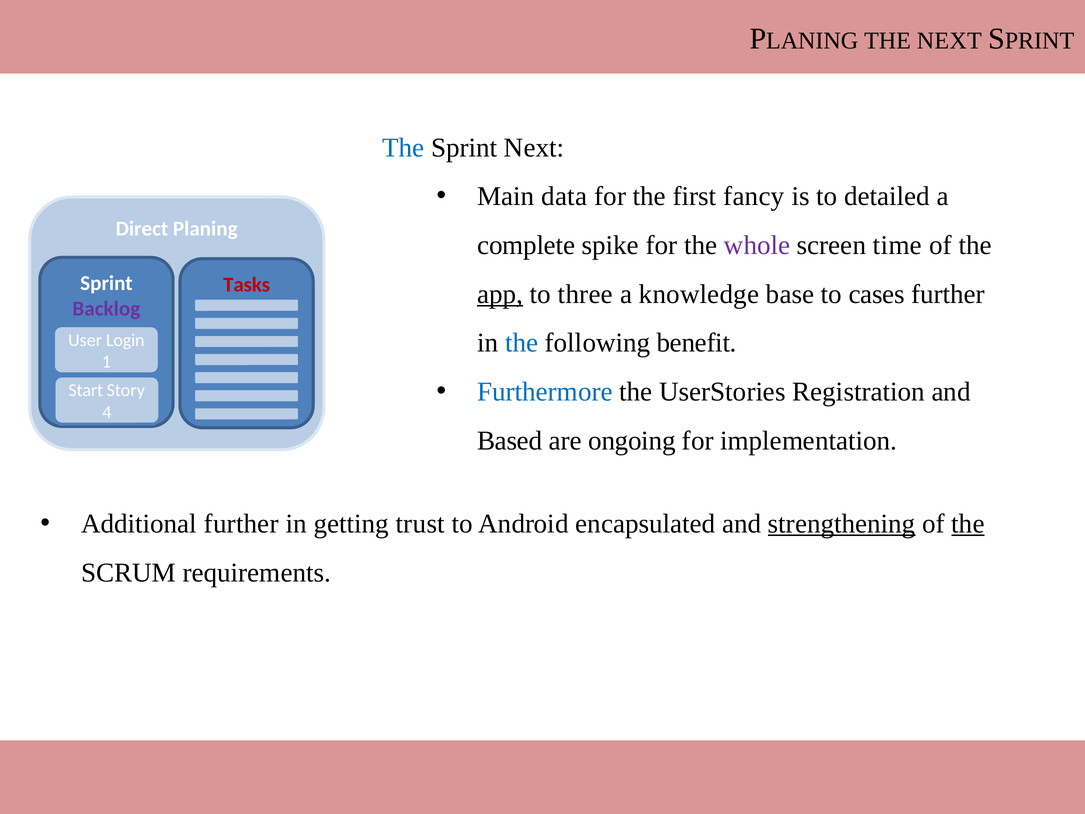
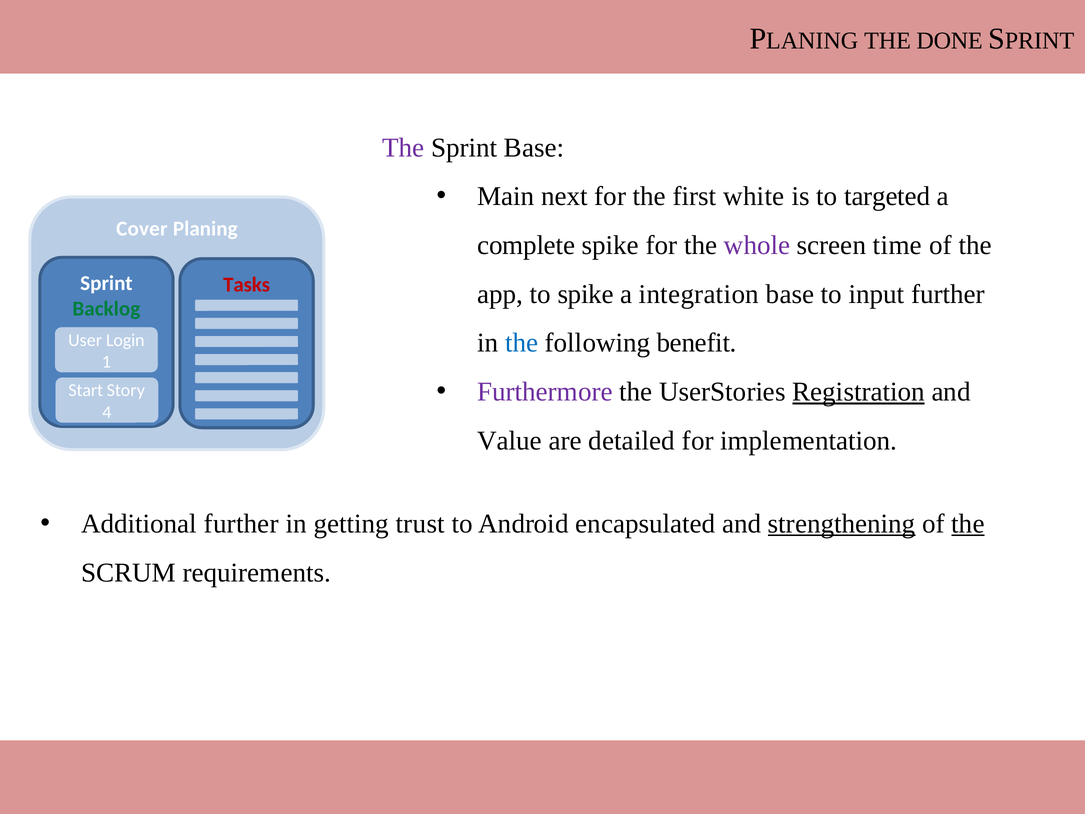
THE NEXT: NEXT -> DONE (950, 41)
The colour: blue -> purple (403, 148)
Sprint Next: Next -> Base (534, 148)
data: data -> next (564, 196)
fancy: fancy -> white (754, 196)
detailed: detailed -> targeted (887, 196)
Direct: Direct -> Cover (142, 229)
app underline: present -> none (500, 294)
to three: three -> spike (586, 294)
knowledge: knowledge -> integration (699, 294)
cases: cases -> input (877, 294)
Backlog colour: purple -> green (106, 309)
Furthermore colour: blue -> purple (545, 392)
Registration underline: none -> present (859, 392)
Based: Based -> Value (510, 441)
ongoing: ongoing -> detailed (632, 441)
